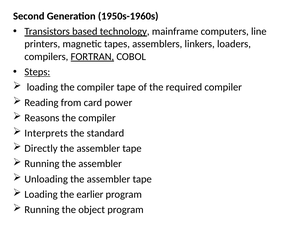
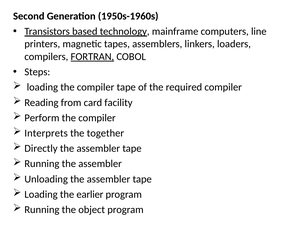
Steps underline: present -> none (37, 72)
power: power -> facility (118, 102)
Reasons: Reasons -> Perform (42, 118)
standard: standard -> together (105, 133)
